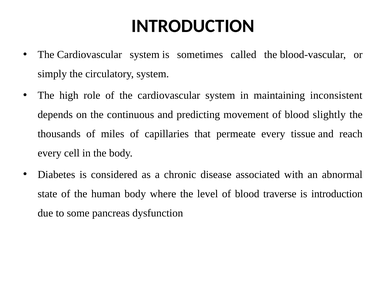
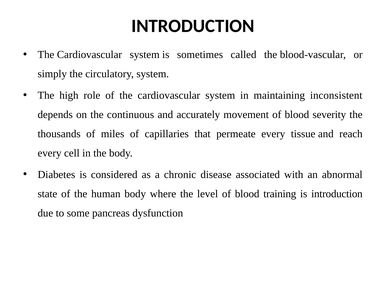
predicting: predicting -> accurately (198, 115)
slightly: slightly -> severity (329, 115)
traverse: traverse -> training (280, 194)
